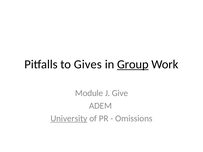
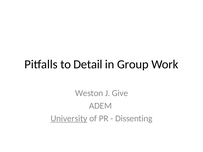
Gives: Gives -> Detail (88, 64)
Group underline: present -> none (133, 64)
Module: Module -> Weston (89, 93)
Omissions: Omissions -> Dissenting (134, 119)
